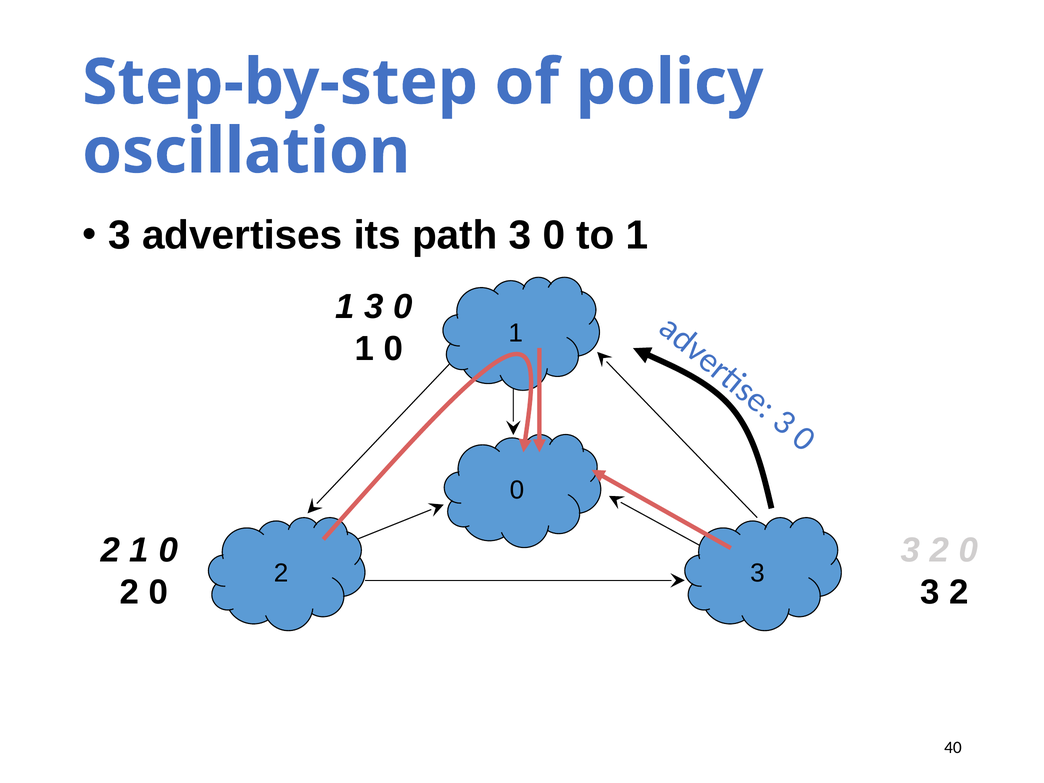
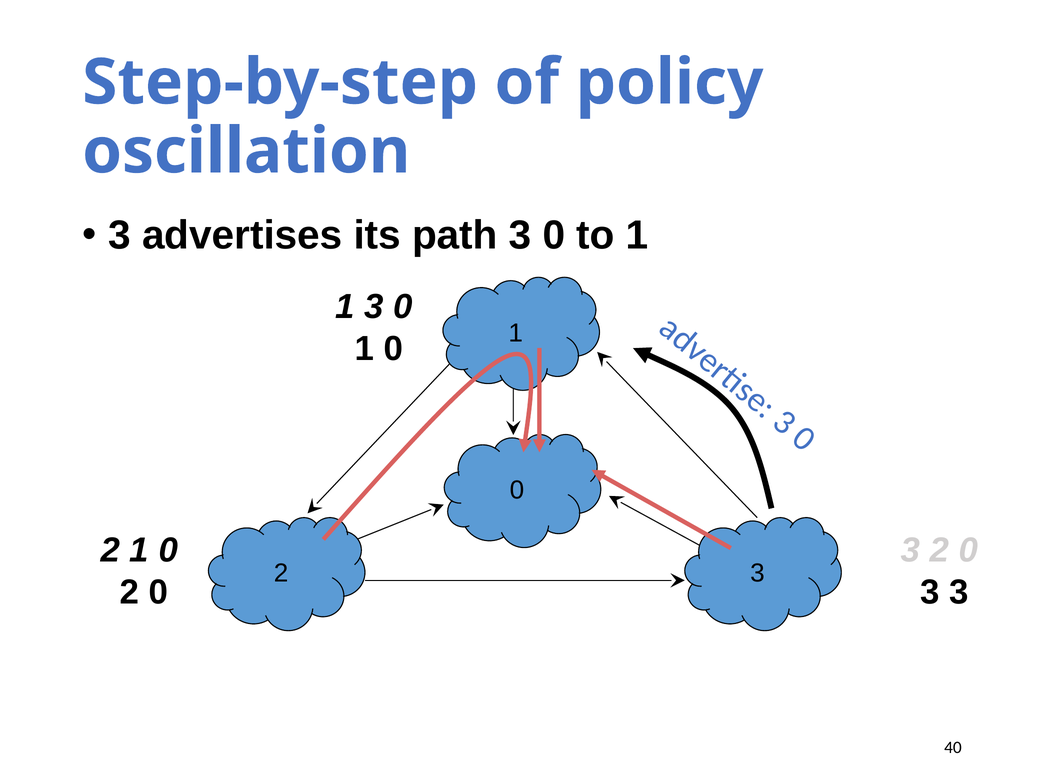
2: 2 -> 3 (959, 592)
